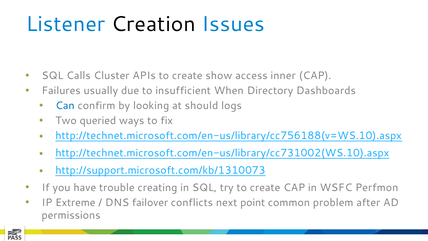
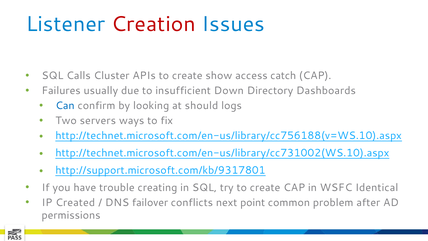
Creation colour: black -> red (153, 24)
inner: inner -> catch (283, 76)
When: When -> Down (229, 91)
queried: queried -> servers (98, 121)
http://support.microsoft.com/kb/1310073: http://support.microsoft.com/kb/1310073 -> http://support.microsoft.com/kb/9317801 (160, 170)
Perfmon: Perfmon -> Identical (377, 187)
Extreme: Extreme -> Created (75, 202)
